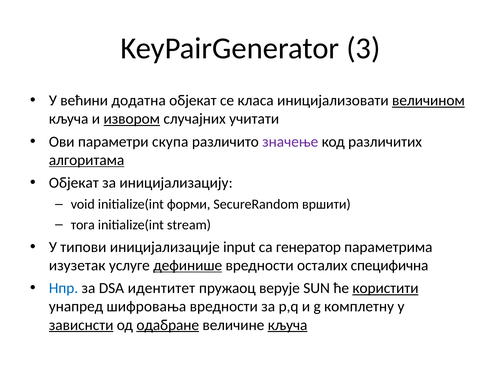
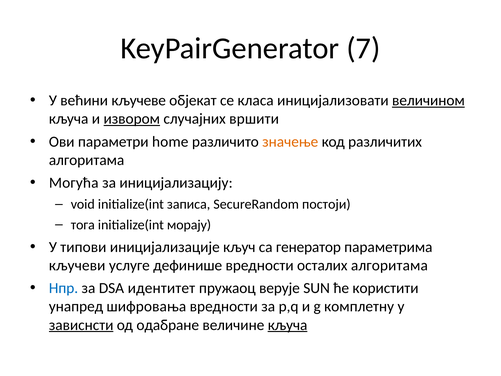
3: 3 -> 7 (363, 48)
додатна: додатна -> кључеве (139, 100)
учитати: учитати -> вршити (254, 119)
скупа: скупа -> home (170, 142)
значење colour: purple -> orange (290, 142)
алгоритама underline: present -> none (87, 160)
Објекат: Објекат -> Могућа (74, 183)
форми: форми -> записа (189, 204)
вршити: вршити -> постоји (326, 204)
stream: stream -> морају (189, 225)
input: input -> кључ (239, 247)
изузетак: изузетак -> кључеви (77, 265)
дефинише underline: present -> none (188, 265)
осталих специфична: специфична -> алгоритама (389, 265)
користити underline: present -> none (385, 288)
одабране underline: present -> none (168, 325)
